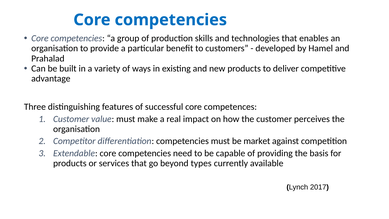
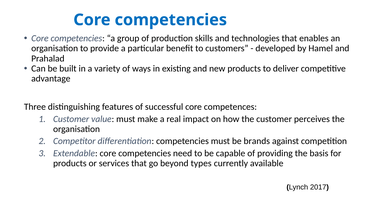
market: market -> brands (257, 141)
